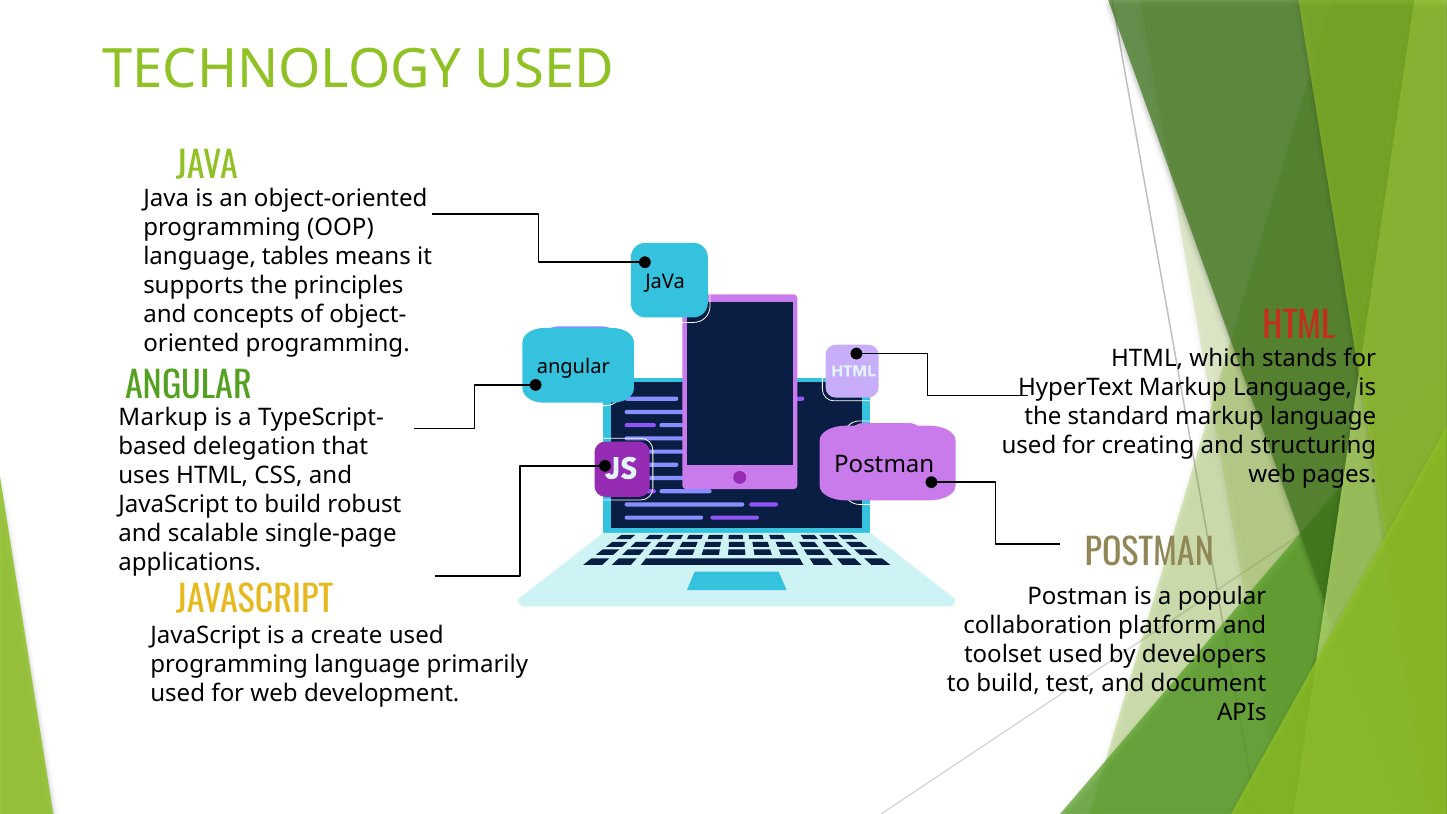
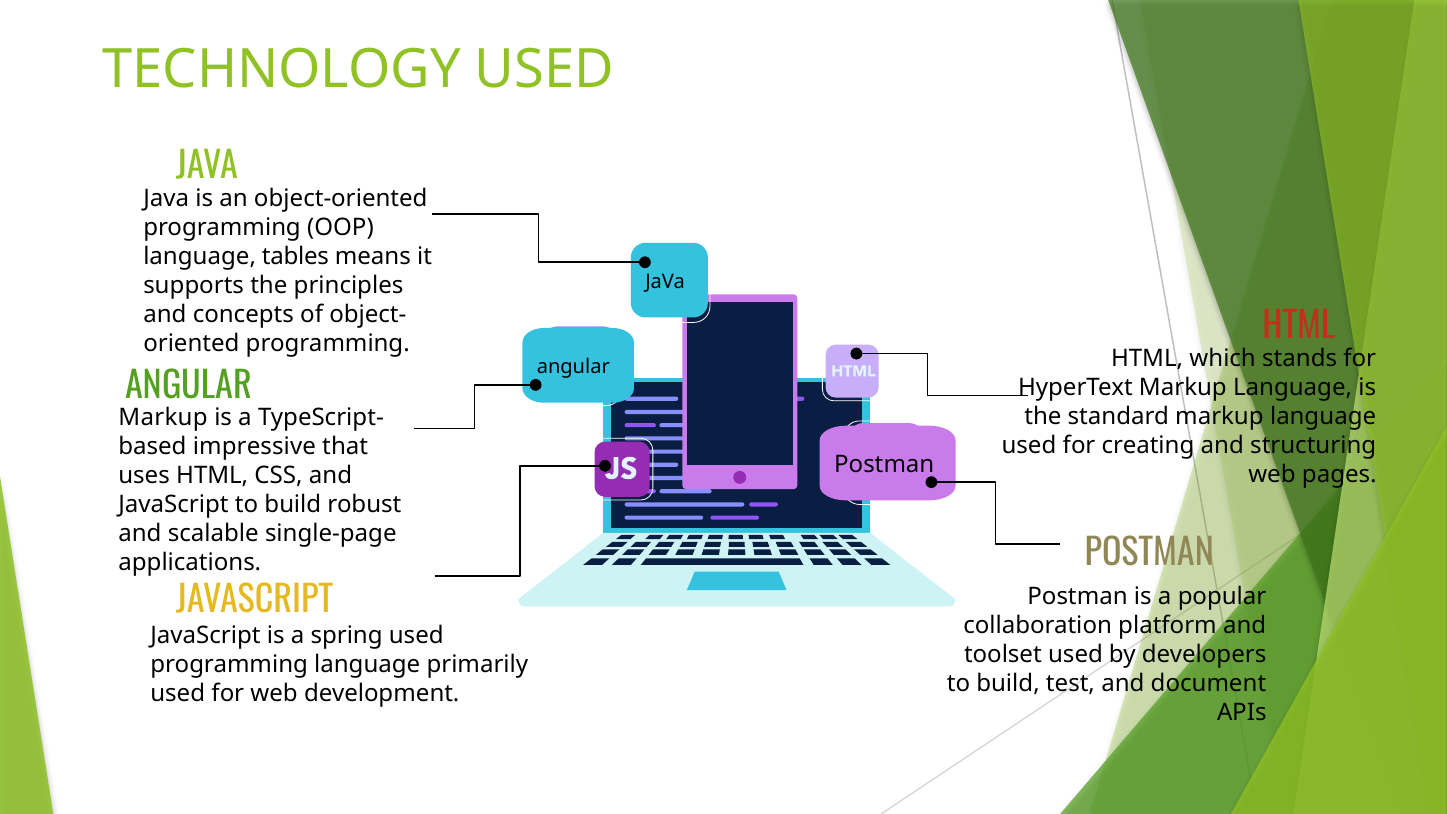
delegation: delegation -> impressive (254, 447)
create: create -> spring (347, 636)
